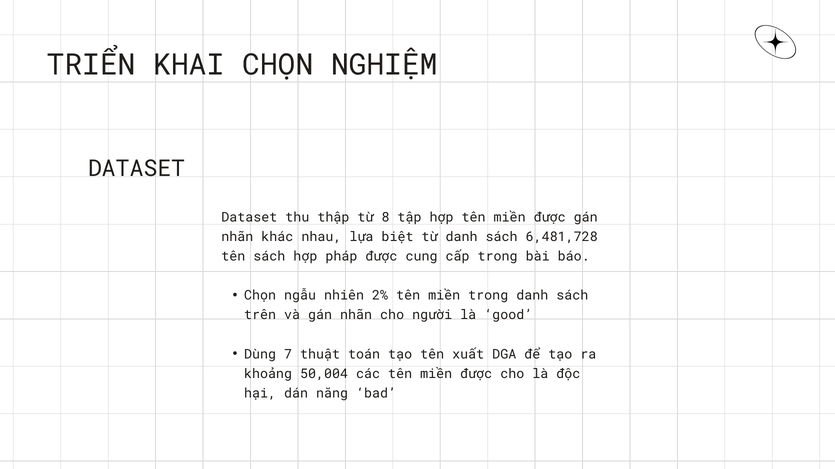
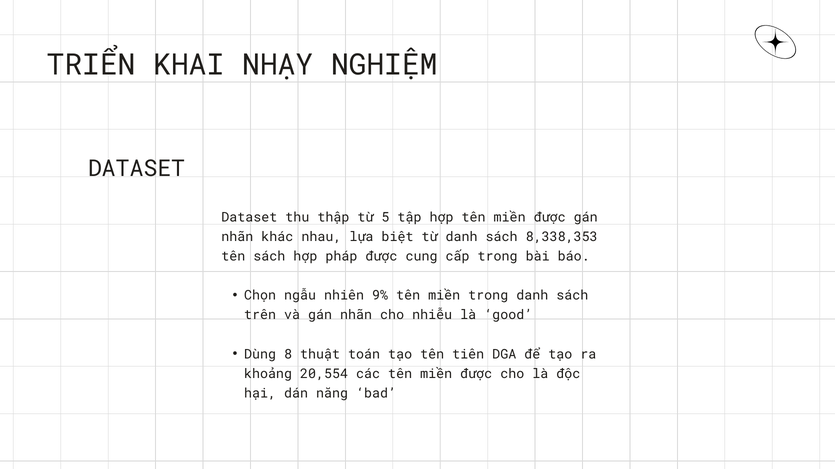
KHAI CHỌN: CHỌN -> NHẠY (278, 65)
8: 8 -> 5 (385, 218)
6,481,728: 6,481,728 -> 8,338,353 (562, 237)
2%: 2% -> 9% (380, 296)
người: người -> nhiễu (432, 316)
7: 7 -> 8 (288, 355)
xuất: xuất -> tiên (468, 355)
50,004: 50,004 -> 20,554 (324, 374)
